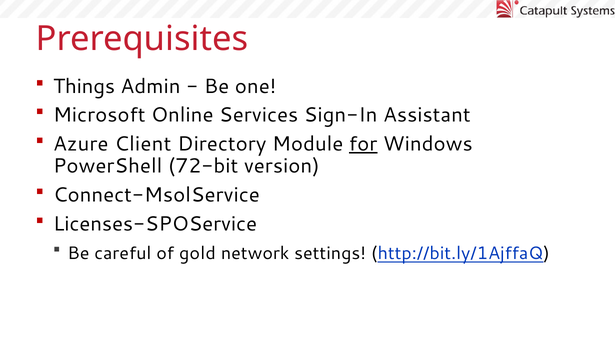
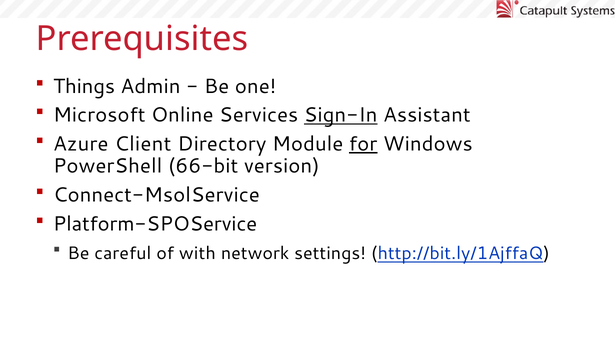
Sign-In underline: none -> present (341, 115)
72-bit: 72-bit -> 66-bit (203, 166)
Licenses-SPOService: Licenses-SPOService -> Platform-SPOService (155, 224)
gold: gold -> with (197, 253)
